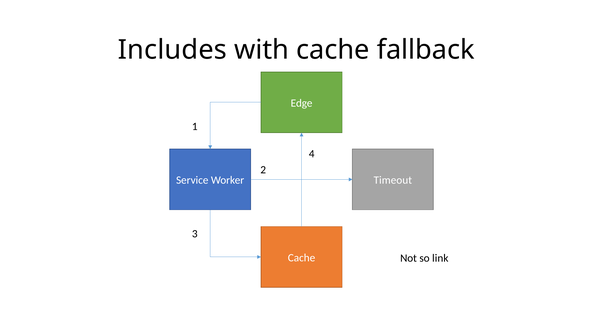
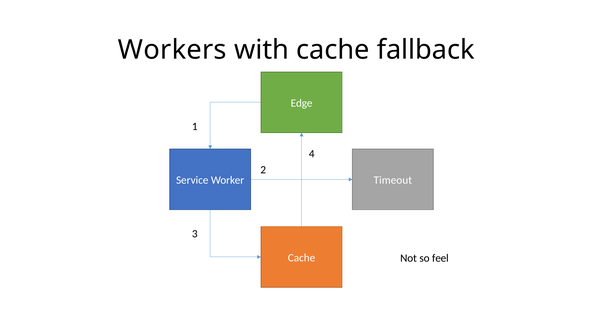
Includes: Includes -> Workers (172, 50)
link: link -> feel (440, 258)
